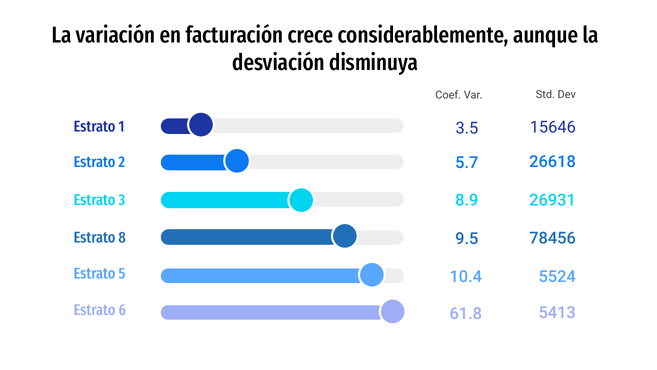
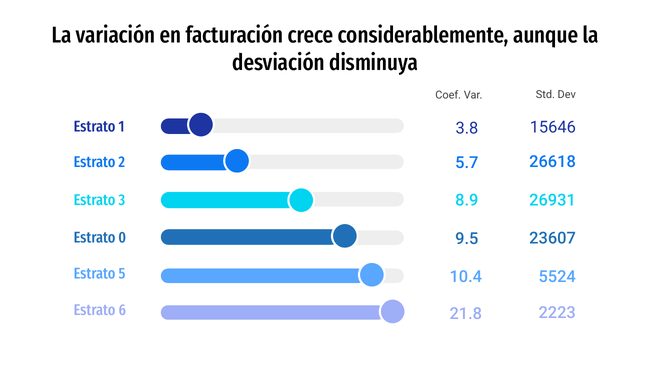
3.5: 3.5 -> 3.8 (467, 128)
8: 8 -> 0 (122, 237)
78456: 78456 -> 23607 (553, 238)
61.8: 61.8 -> 21.8 (466, 313)
5413: 5413 -> 2223 (557, 312)
